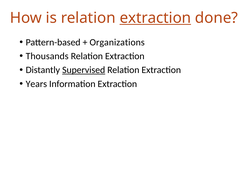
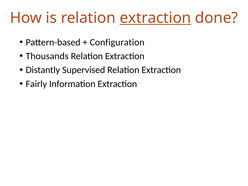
Organizations: Organizations -> Configuration (117, 42)
Supervised underline: present -> none (84, 70)
Years: Years -> Fairly (36, 84)
